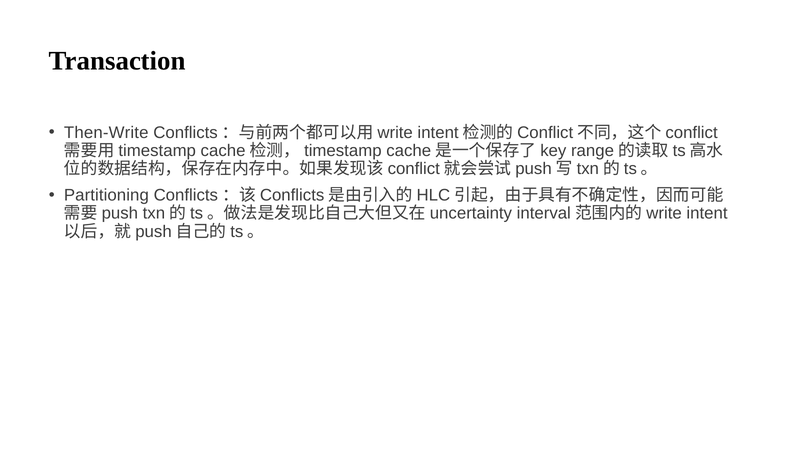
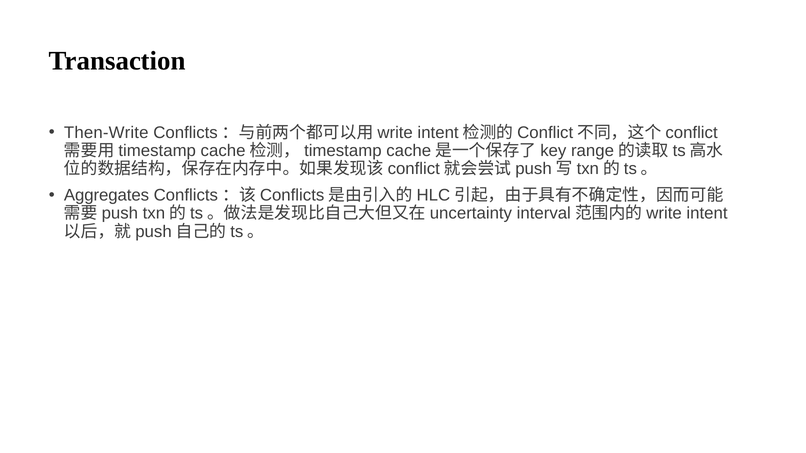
Partitioning: Partitioning -> Aggregates (107, 195)
